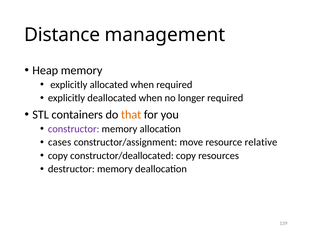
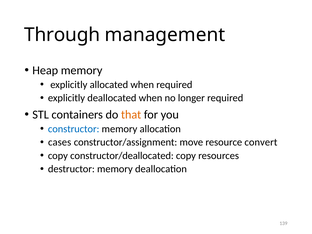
Distance: Distance -> Through (62, 35)
constructor colour: purple -> blue (74, 129)
relative: relative -> convert (261, 142)
